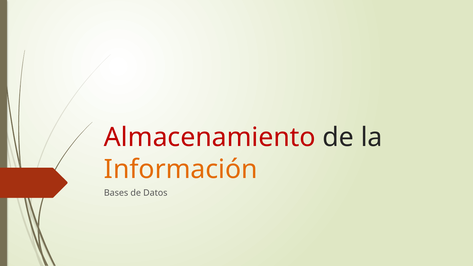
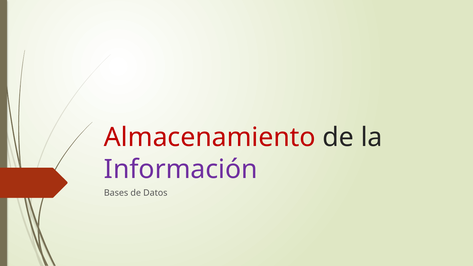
Información colour: orange -> purple (181, 169)
